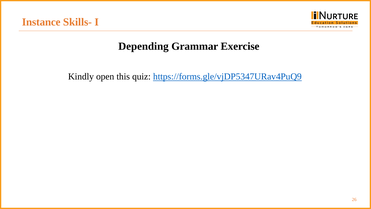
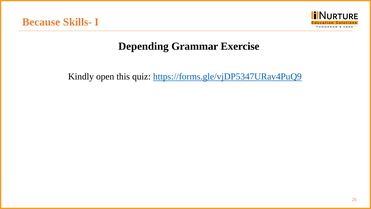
Instance: Instance -> Because (41, 22)
